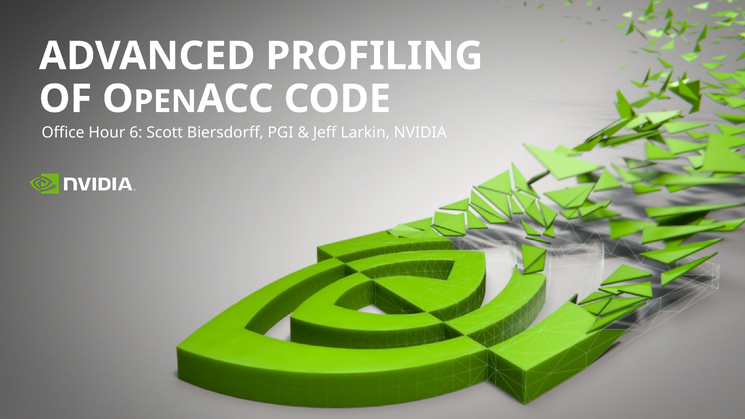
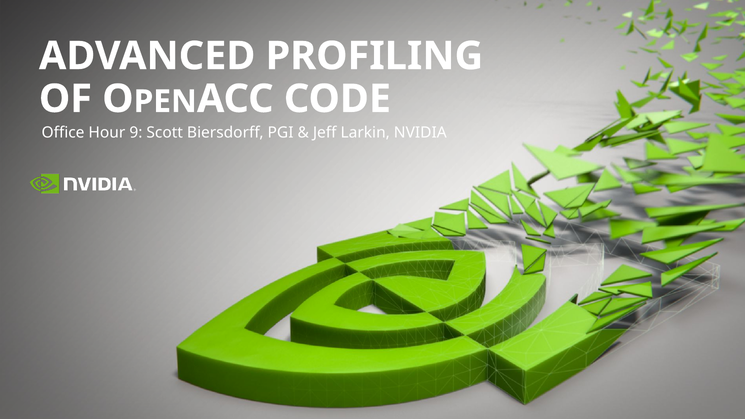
6: 6 -> 9 (136, 133)
